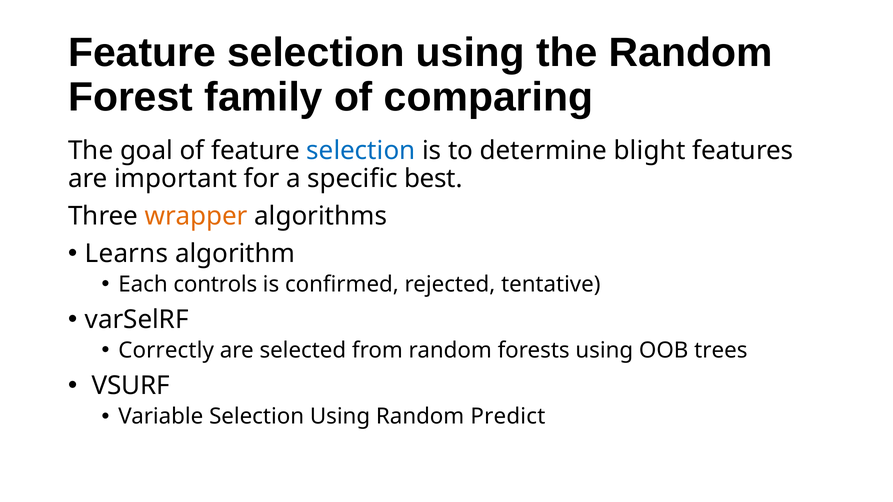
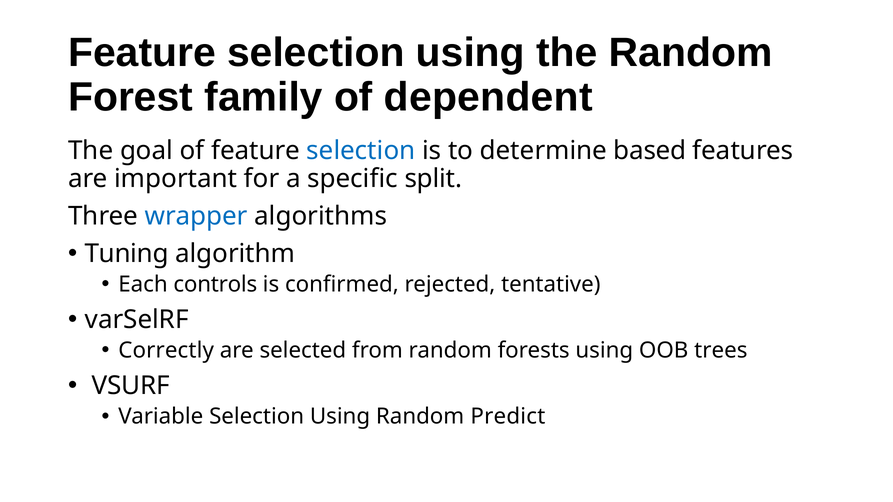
comparing: comparing -> dependent (488, 97)
blight: blight -> based (650, 151)
best: best -> split (433, 179)
wrapper colour: orange -> blue (196, 216)
Learns: Learns -> Tuning (127, 254)
